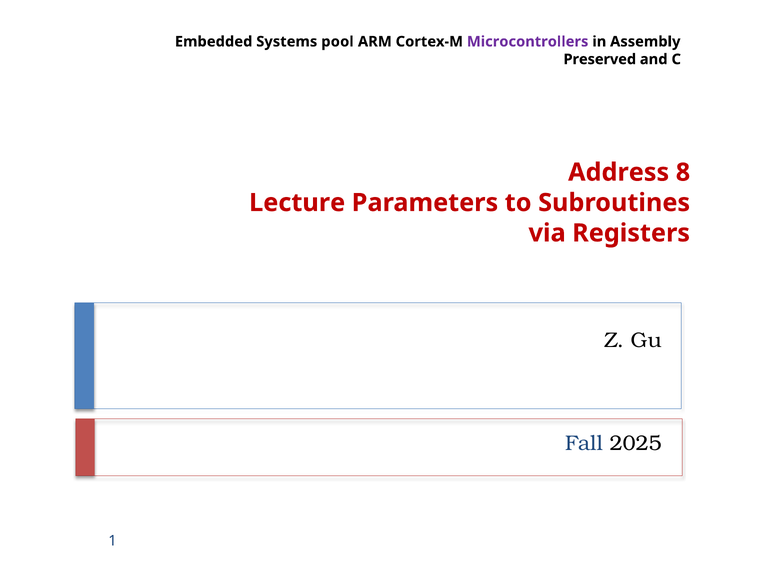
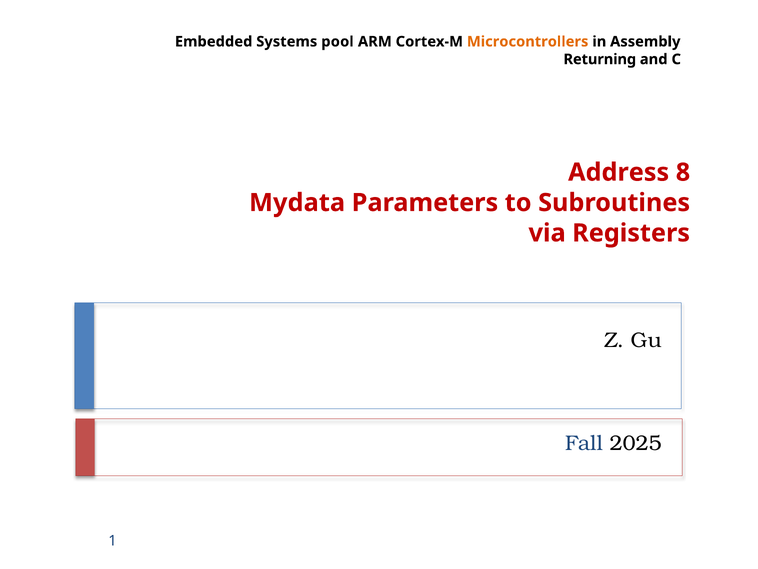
Microcontrollers colour: purple -> orange (528, 42)
Preserved: Preserved -> Returning (600, 59)
Lecture: Lecture -> Mydata (297, 203)
